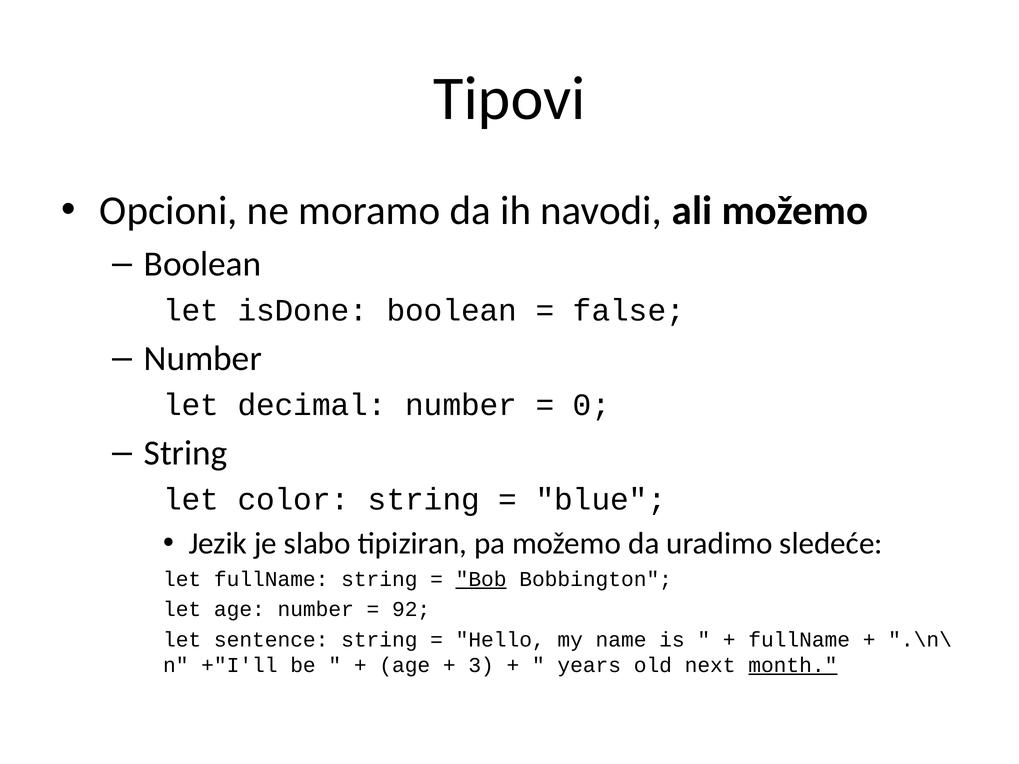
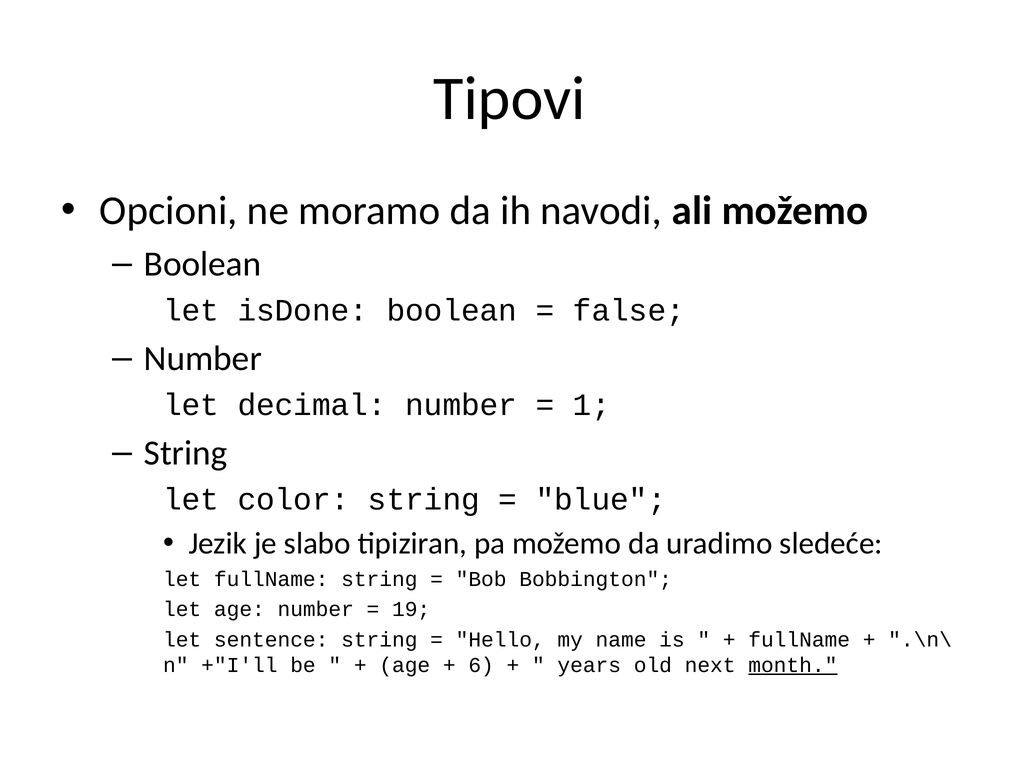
0: 0 -> 1 (592, 405)
Bob underline: present -> none (481, 579)
92: 92 -> 19 (411, 610)
3: 3 -> 6 (481, 665)
